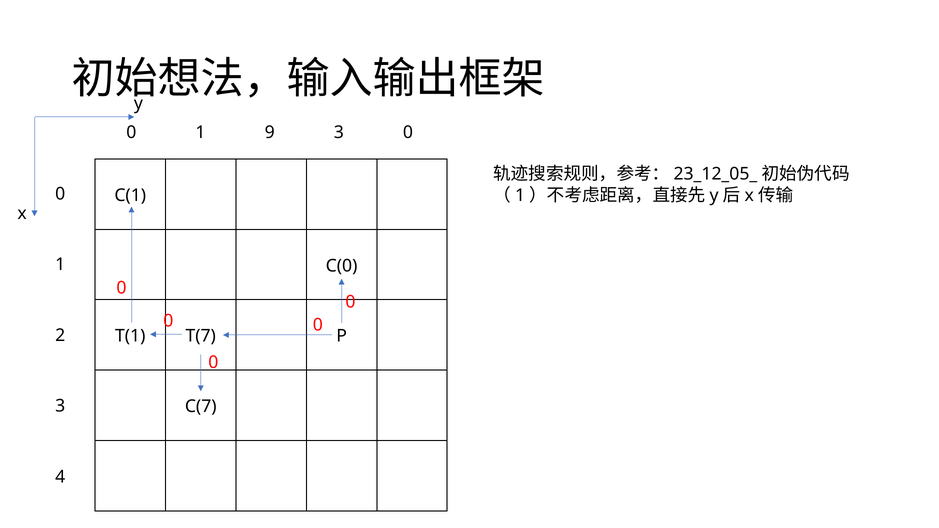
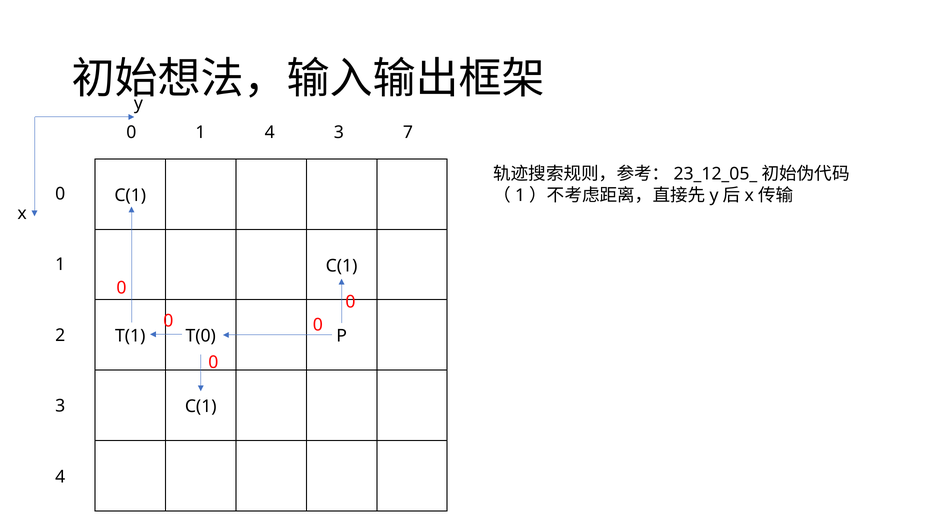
1 9: 9 -> 4 (270, 132)
3 0: 0 -> 7 (408, 132)
C(0: C(0 -> C(1 (342, 266)
T(7: T(7 -> T(0 (201, 336)
C(7: C(7 -> C(1 (201, 407)
